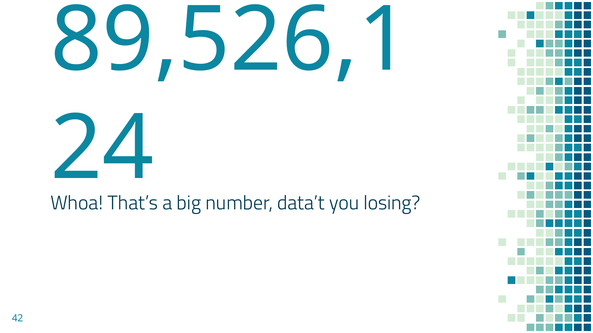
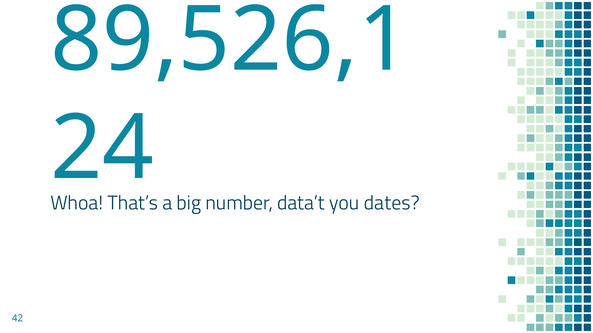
losing: losing -> dates (392, 203)
